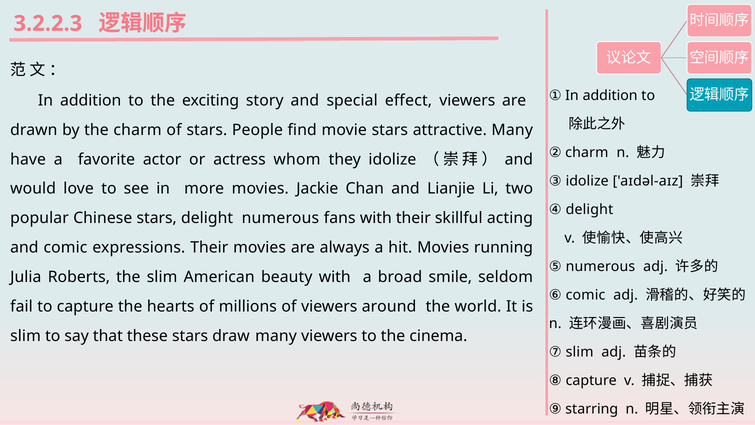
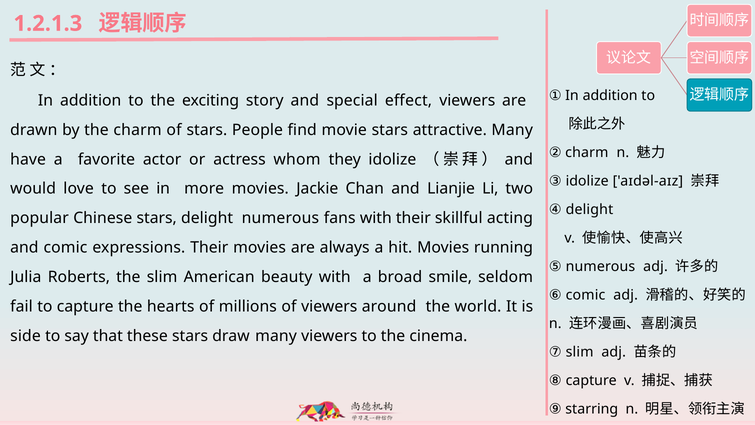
3.2.2.3: 3.2.2.3 -> 1.2.1.3 (48, 23)
slim: slim -> side (26, 336)
